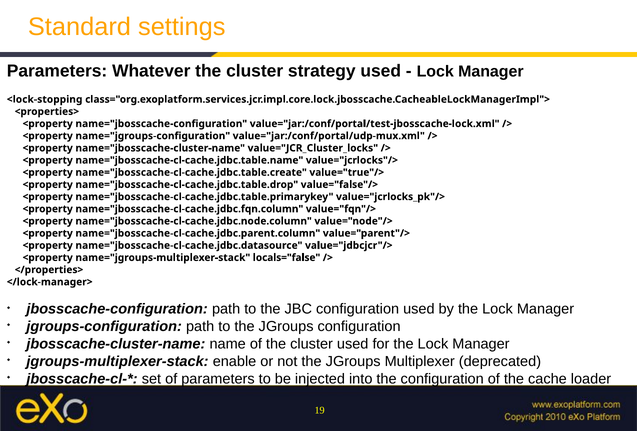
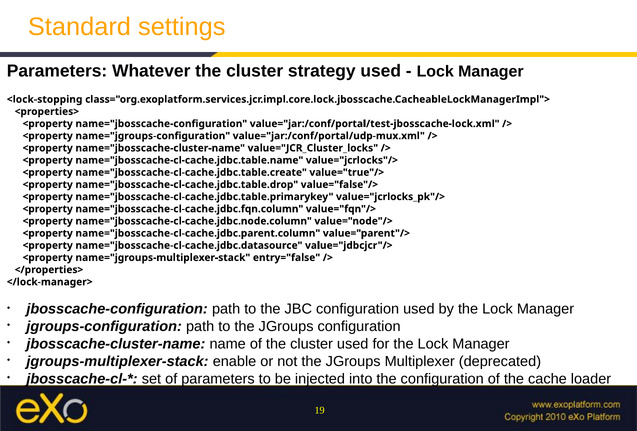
locals="false: locals="false -> entry="false (287, 258)
